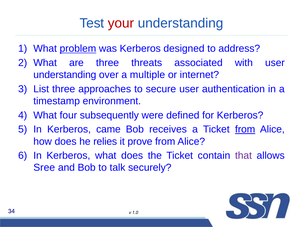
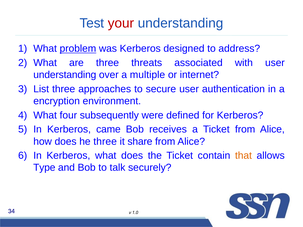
timestamp: timestamp -> encryption (57, 101)
from underline: present -> none (245, 129)
he relies: relies -> three (105, 142)
prove: prove -> share (140, 142)
that colour: purple -> orange (243, 156)
Sree: Sree -> Type (44, 168)
